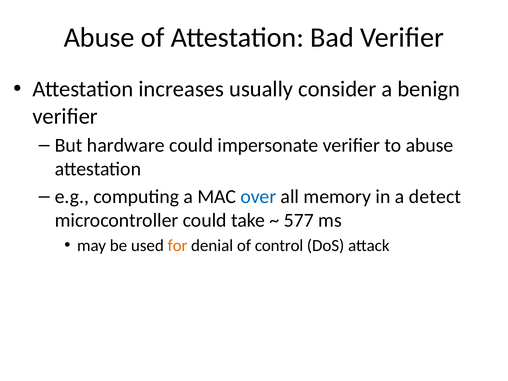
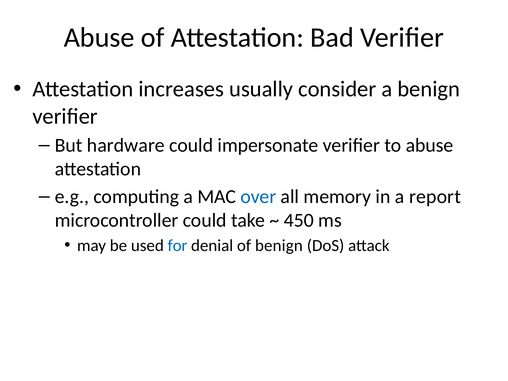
detect: detect -> report (435, 197)
577: 577 -> 450 (299, 220)
for colour: orange -> blue (177, 246)
of control: control -> benign (279, 246)
